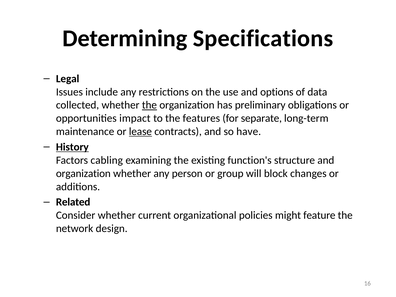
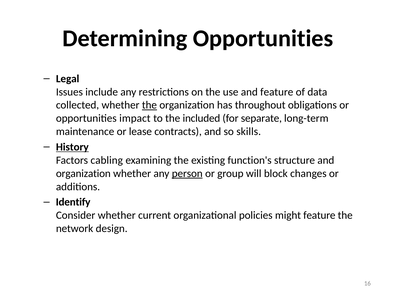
Determining Specifications: Specifications -> Opportunities (263, 38)
and options: options -> feature (277, 92)
preliminary: preliminary -> throughout (260, 105)
features: features -> included (201, 118)
lease underline: present -> none (140, 132)
have: have -> skills (249, 132)
person underline: none -> present (187, 173)
Related: Related -> Identify (73, 202)
